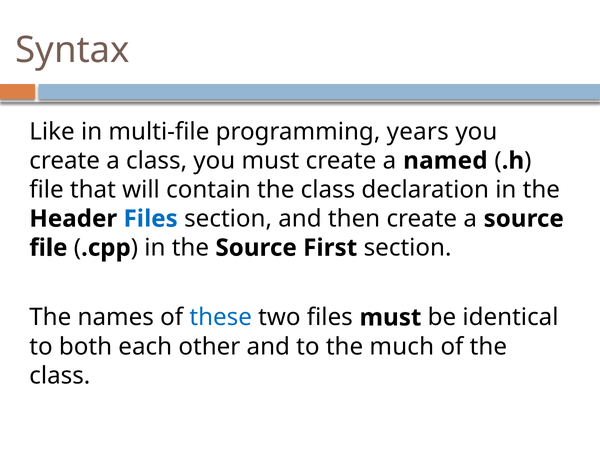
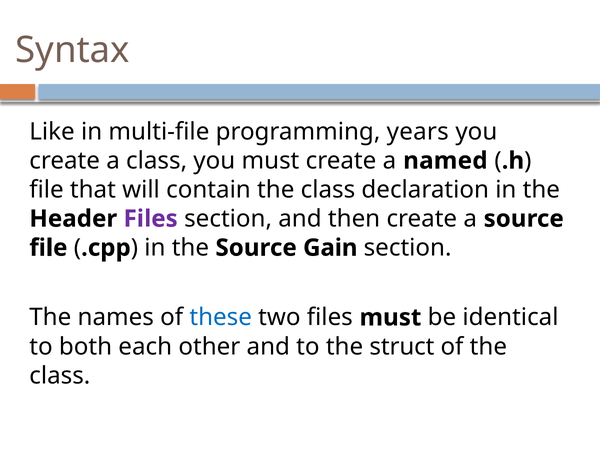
Files colour: blue -> purple (151, 219)
First: First -> Gain (330, 248)
much: much -> struct (402, 347)
